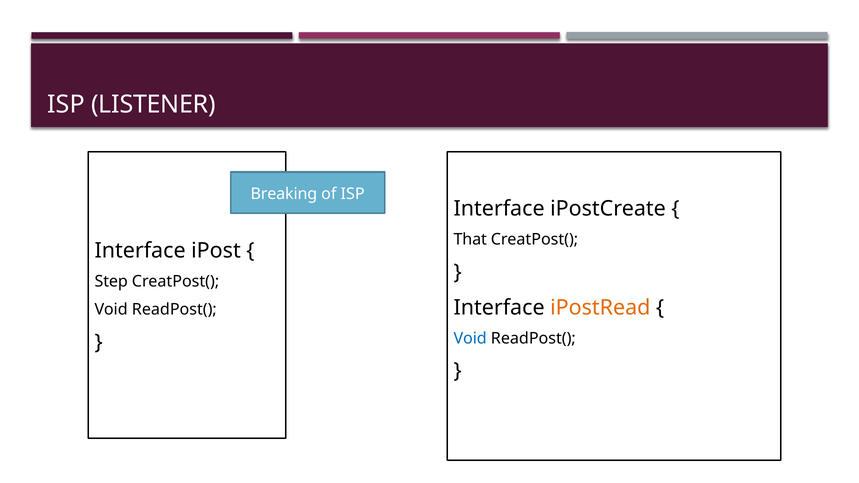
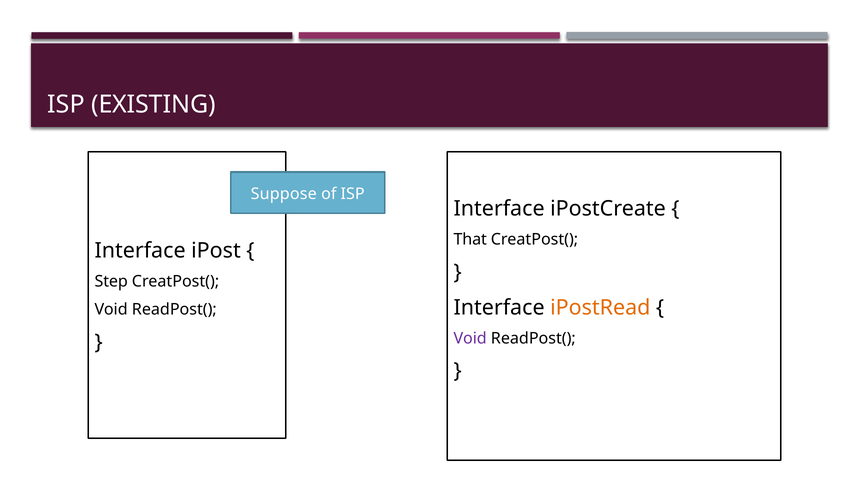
LISTENER: LISTENER -> EXISTING (153, 104)
Breaking: Breaking -> Suppose (284, 194)
Void colour: blue -> purple (470, 338)
